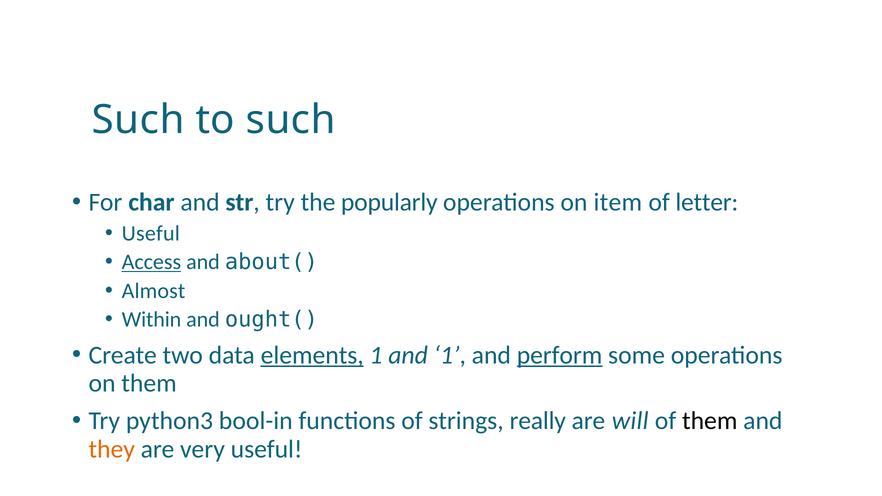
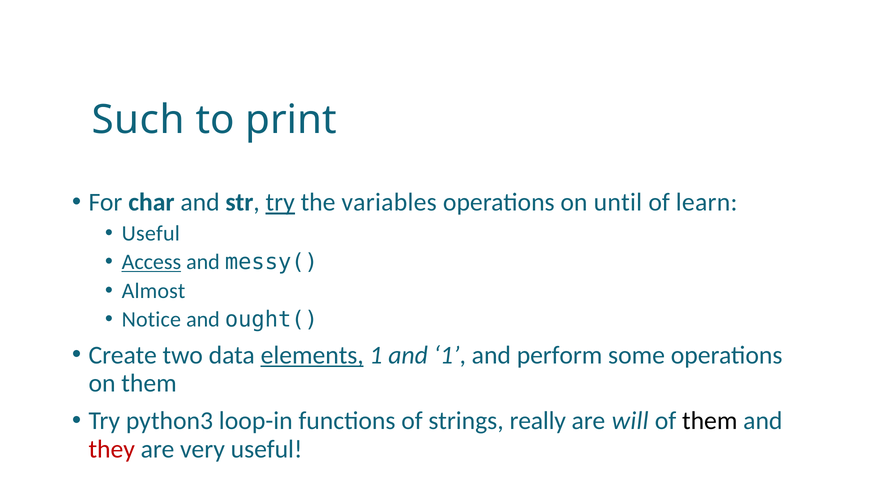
to such: such -> print (291, 120)
try underline: none -> present (280, 202)
popularly: popularly -> variables (389, 202)
item: item -> until (618, 202)
letter: letter -> learn (707, 202)
about(: about( -> messy( (271, 262)
Within: Within -> Notice (151, 320)
perform underline: present -> none (560, 355)
bool-in: bool-in -> loop-in (256, 421)
they colour: orange -> red (112, 449)
